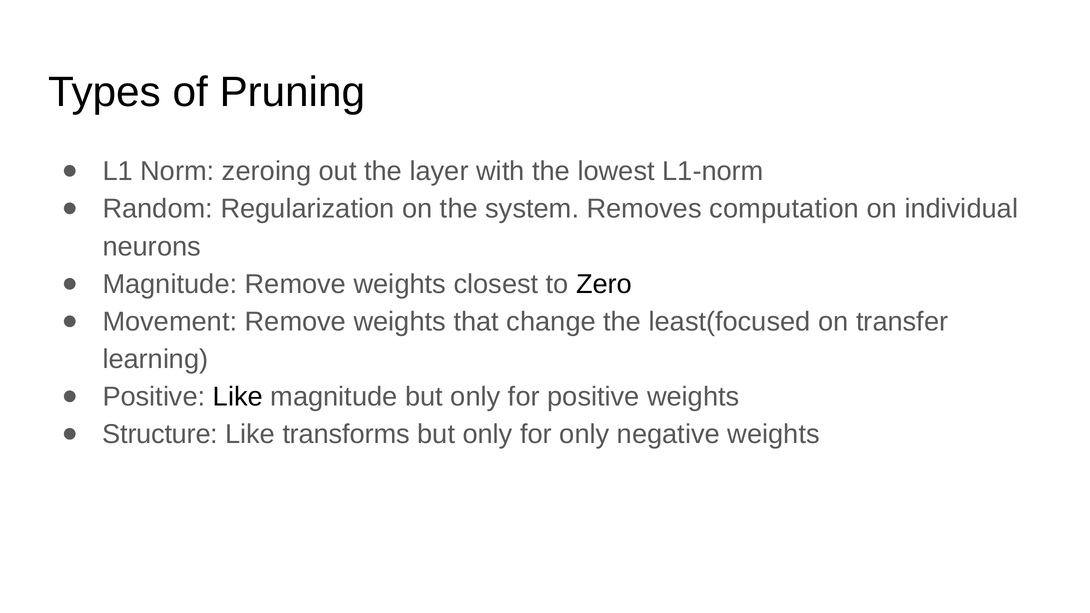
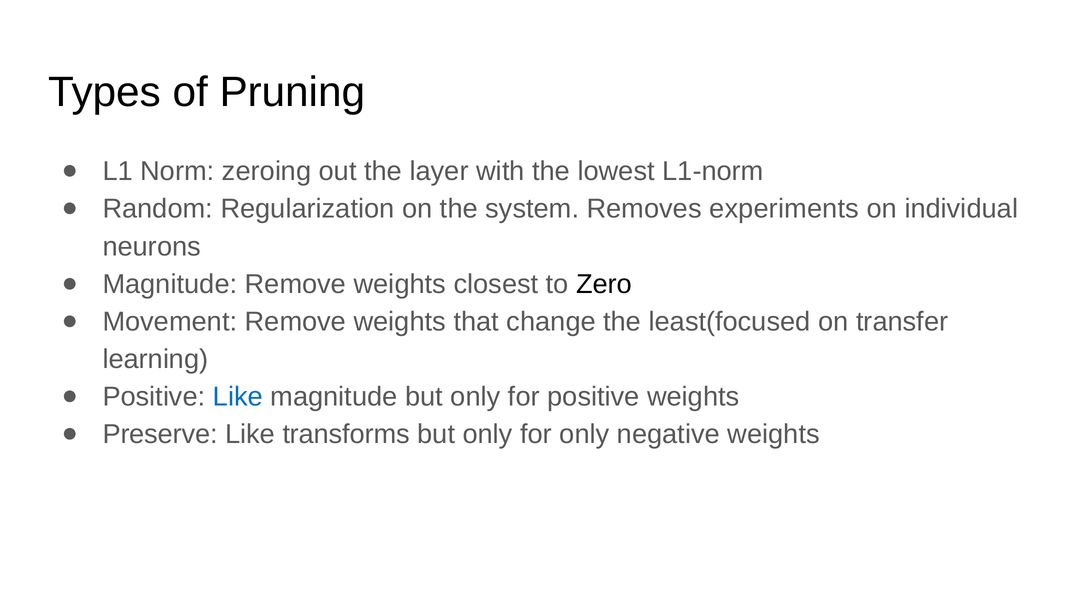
computation: computation -> experiments (784, 209)
Like colour: black -> blue (238, 397)
Structure: Structure -> Preserve (160, 435)
